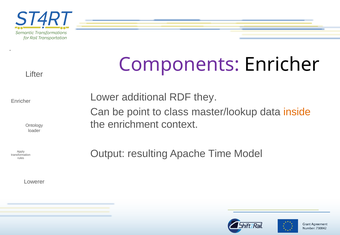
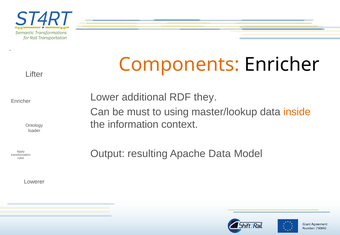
Components colour: purple -> orange (179, 65)
point: point -> must (138, 112)
class: class -> using (176, 112)
enrichment: enrichment -> information (133, 125)
Apache Time: Time -> Data (220, 154)
